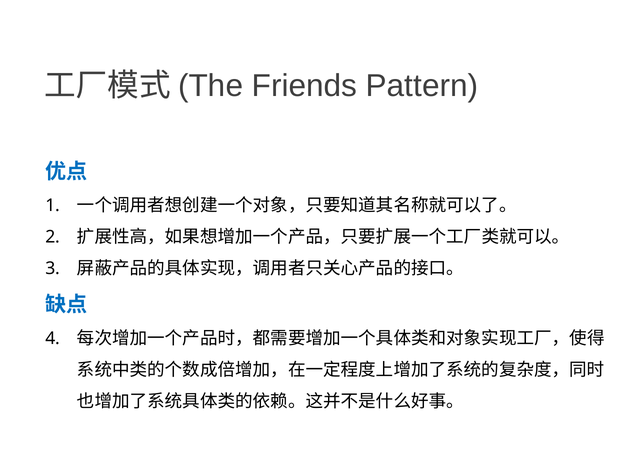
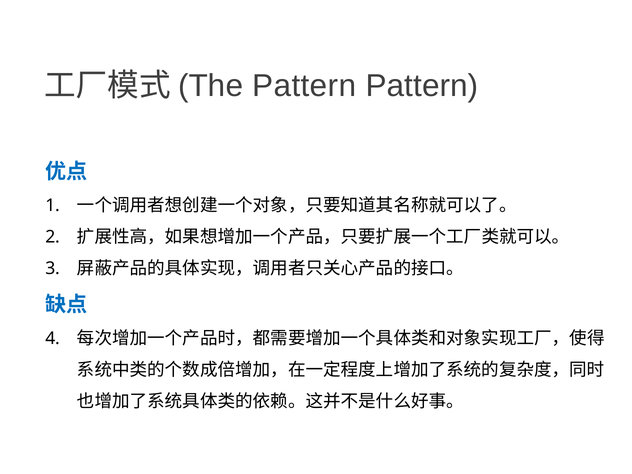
Friends: Friends -> Pattern (304, 86)
